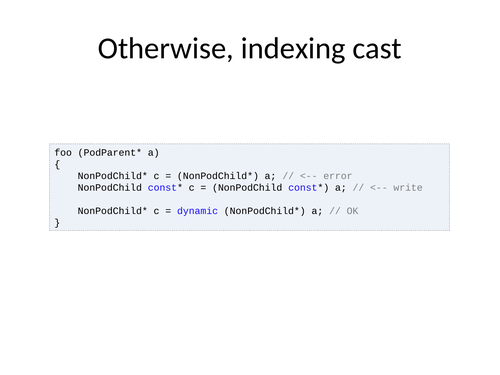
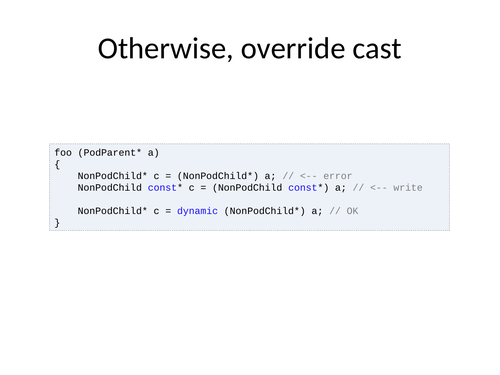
indexing: indexing -> override (293, 48)
